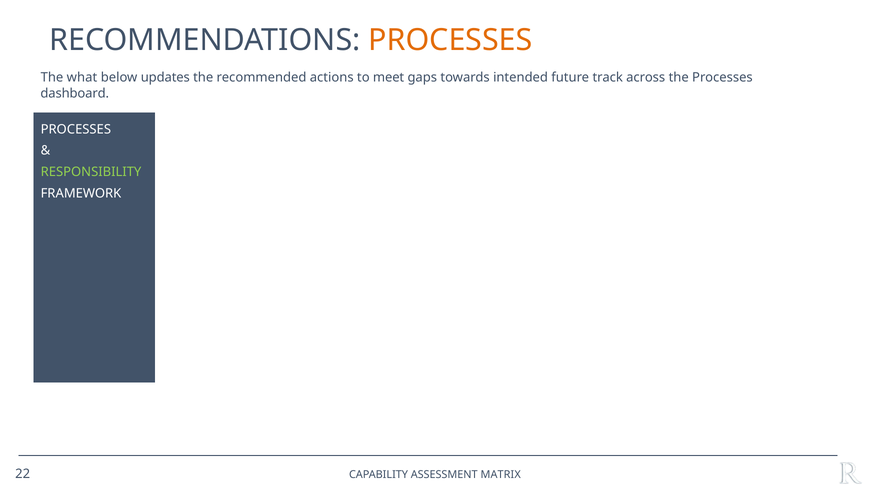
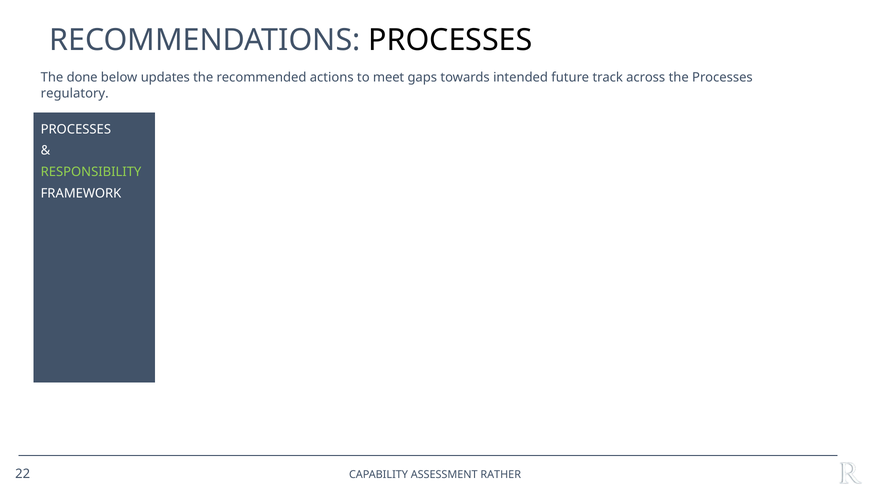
PROCESSES colour: orange -> black (450, 40)
what: what -> done (82, 78)
dashboard: dashboard -> regulatory (75, 93)
MATRIX: MATRIX -> RATHER (501, 474)
